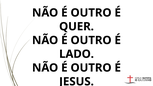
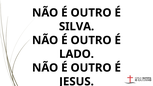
QUER: QUER -> SILVA (77, 27)
